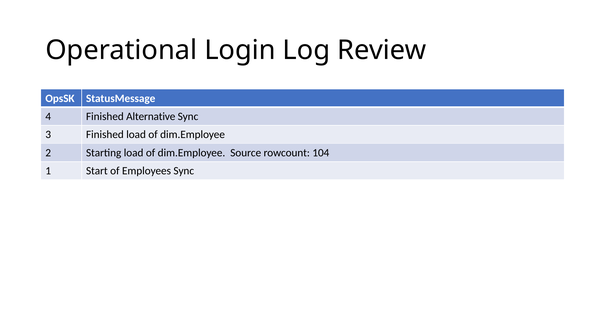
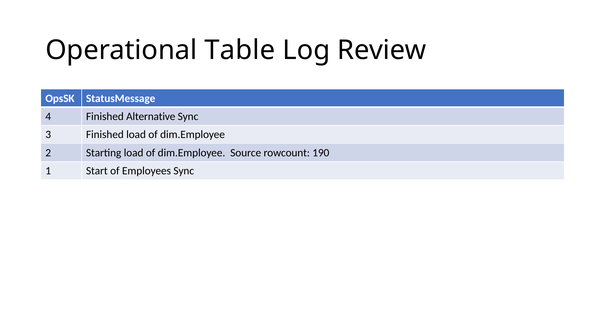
Login: Login -> Table (240, 50)
104: 104 -> 190 (321, 153)
